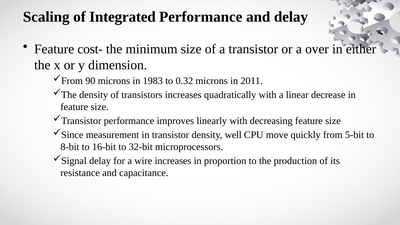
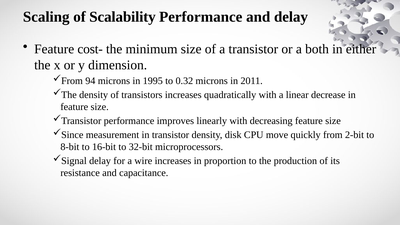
Integrated: Integrated -> Scalability (123, 17)
over: over -> both (317, 49)
90: 90 -> 94 (90, 81)
1983: 1983 -> 1995 (153, 81)
well: well -> disk (233, 135)
5-bit: 5-bit -> 2-bit (354, 135)
